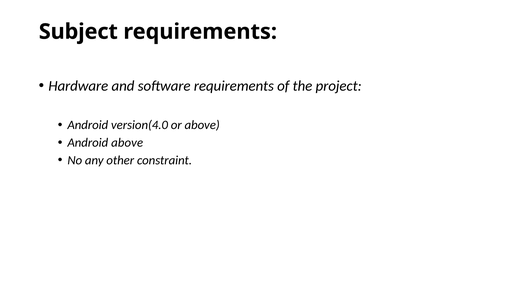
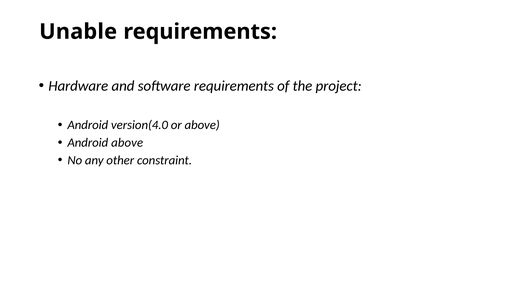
Subject: Subject -> Unable (78, 32)
